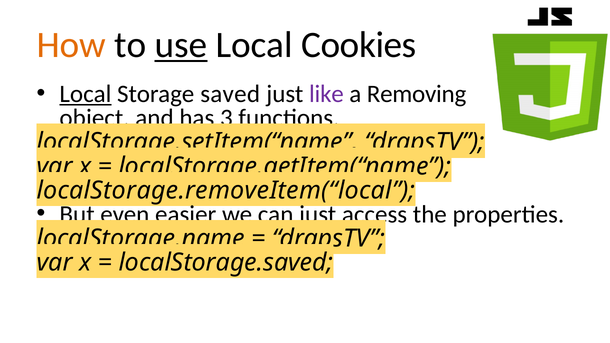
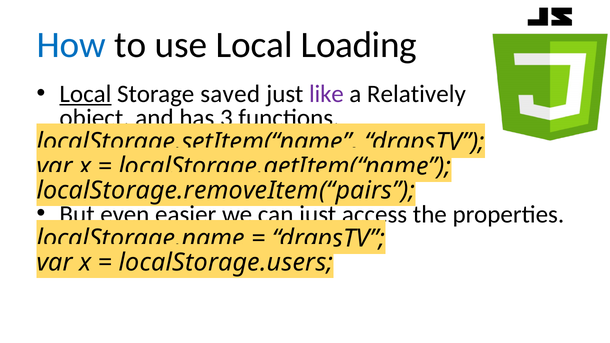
How colour: orange -> blue (71, 45)
use underline: present -> none (181, 45)
Cookies: Cookies -> Loading (359, 45)
Removing: Removing -> Relatively (416, 94)
localStorage.removeItem(“local: localStorage.removeItem(“local -> localStorage.removeItem(“pairs (226, 190)
localStorage.saved: localStorage.saved -> localStorage.users (226, 263)
